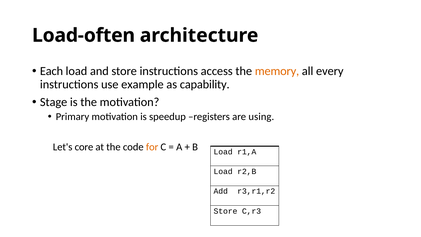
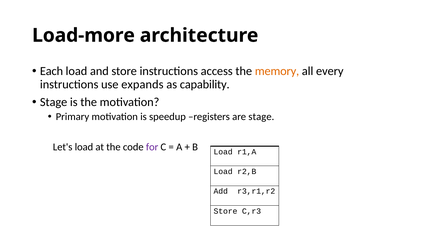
Load-often: Load-often -> Load-more (83, 35)
example: example -> expands (142, 84)
are using: using -> stage (261, 117)
Let's core: core -> load (84, 147)
for colour: orange -> purple (152, 147)
